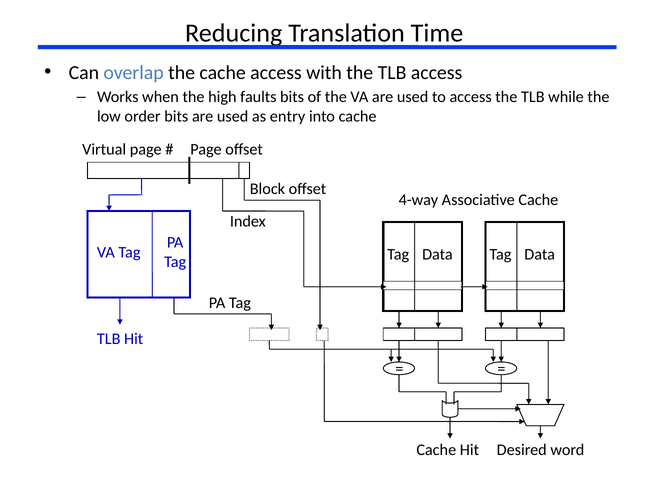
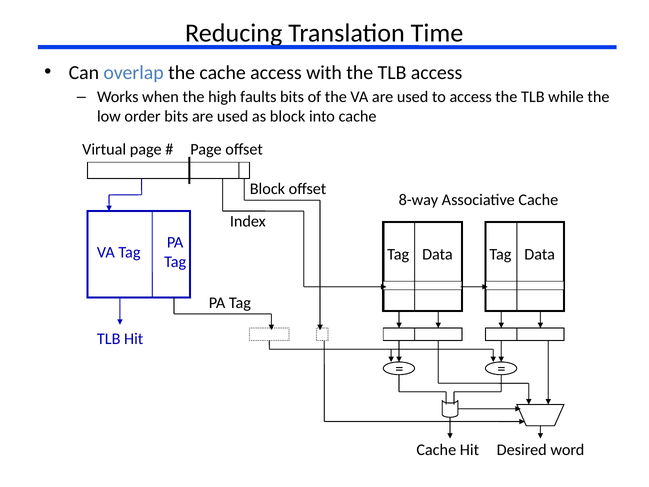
as entry: entry -> block (288, 117)
4-way: 4-way -> 8-way (418, 200)
